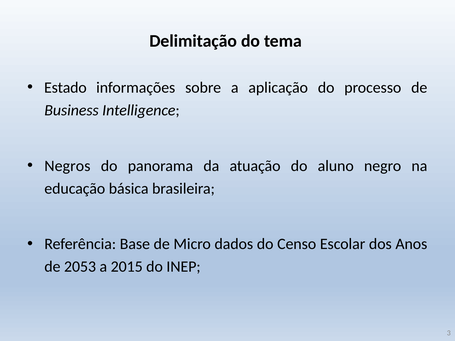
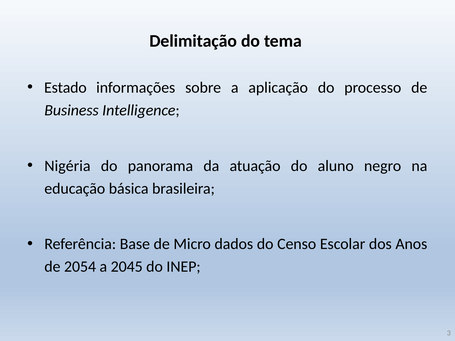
Negros: Negros -> Nigéria (67, 166)
2053: 2053 -> 2054 (80, 267)
2015: 2015 -> 2045 (127, 267)
